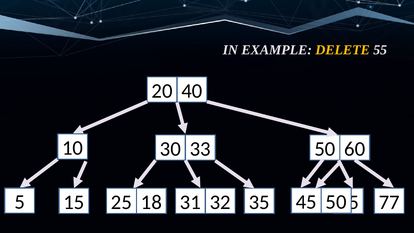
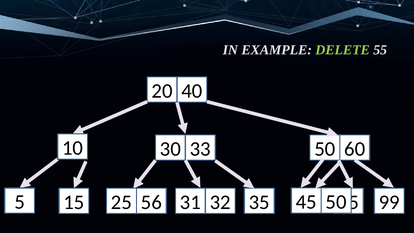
DELETE colour: yellow -> light green (343, 50)
18: 18 -> 56 (151, 202)
77: 77 -> 99 (389, 202)
